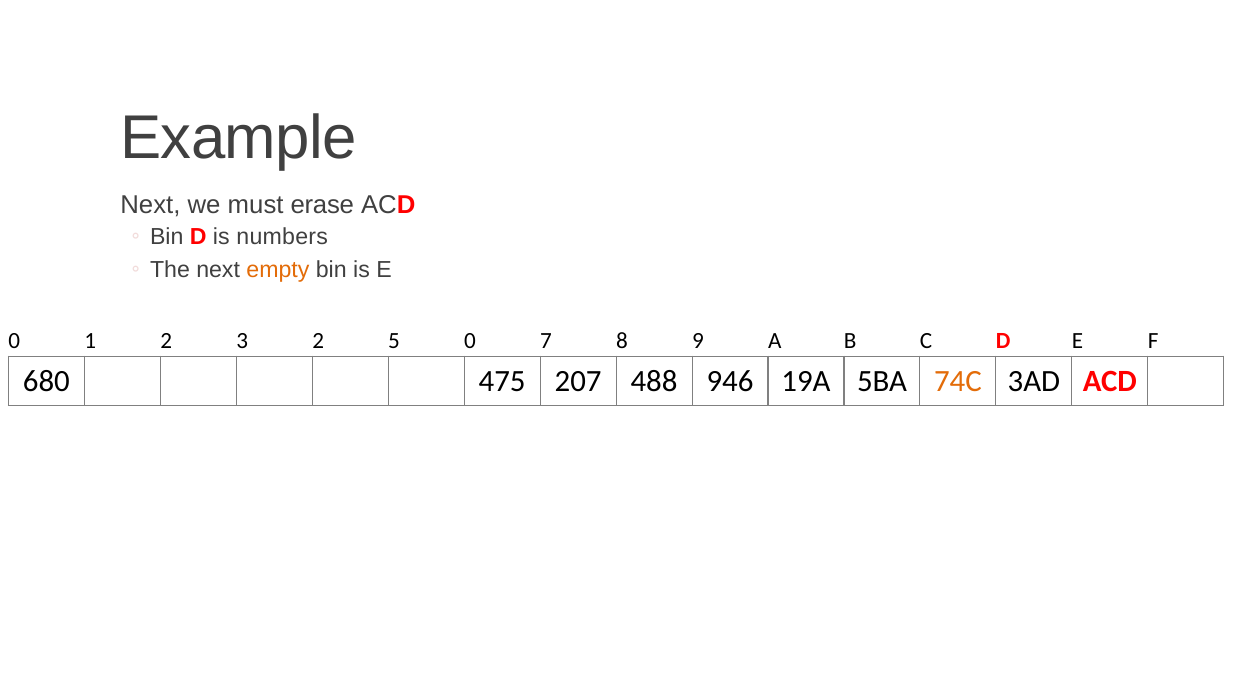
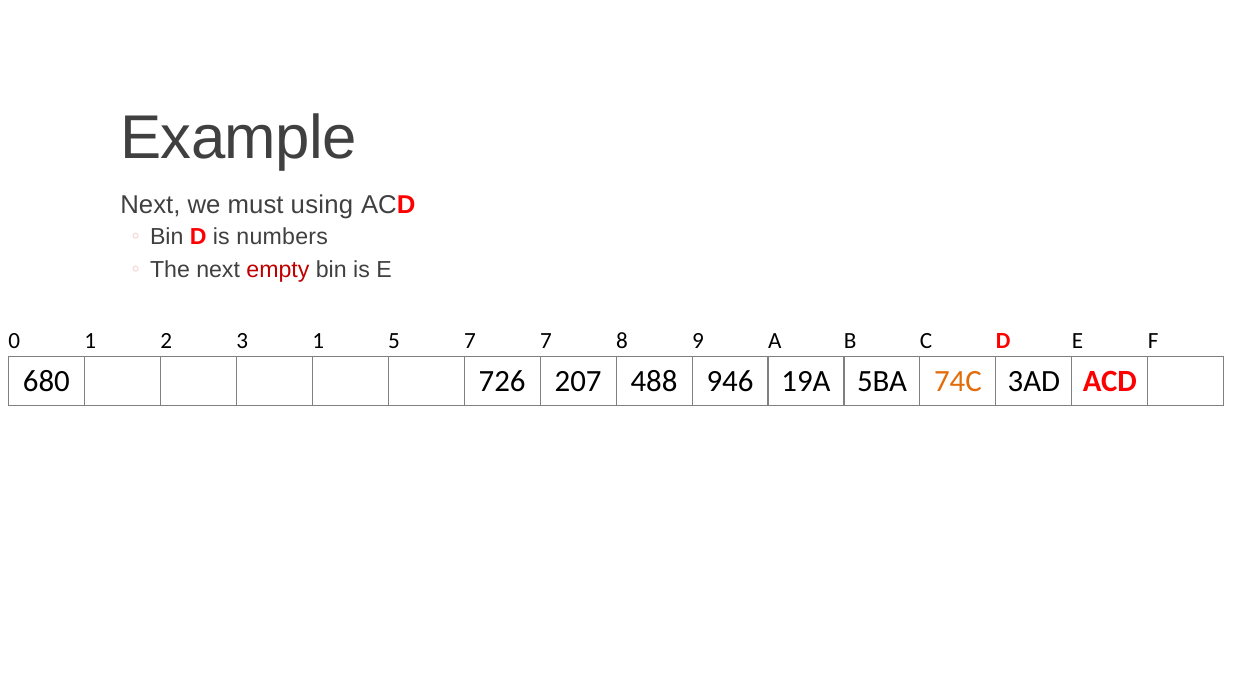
erase: erase -> using (322, 205)
empty colour: orange -> red (278, 270)
3 2: 2 -> 1 (318, 341)
5 0: 0 -> 7 (470, 341)
475: 475 -> 726 (502, 381)
